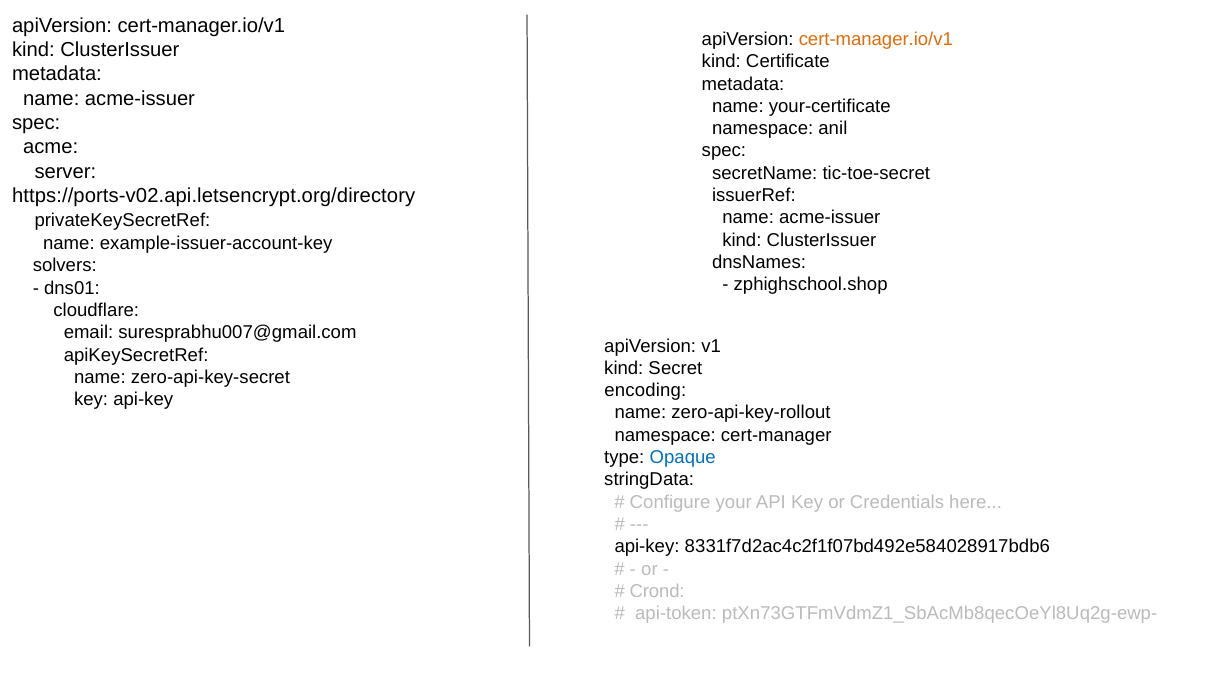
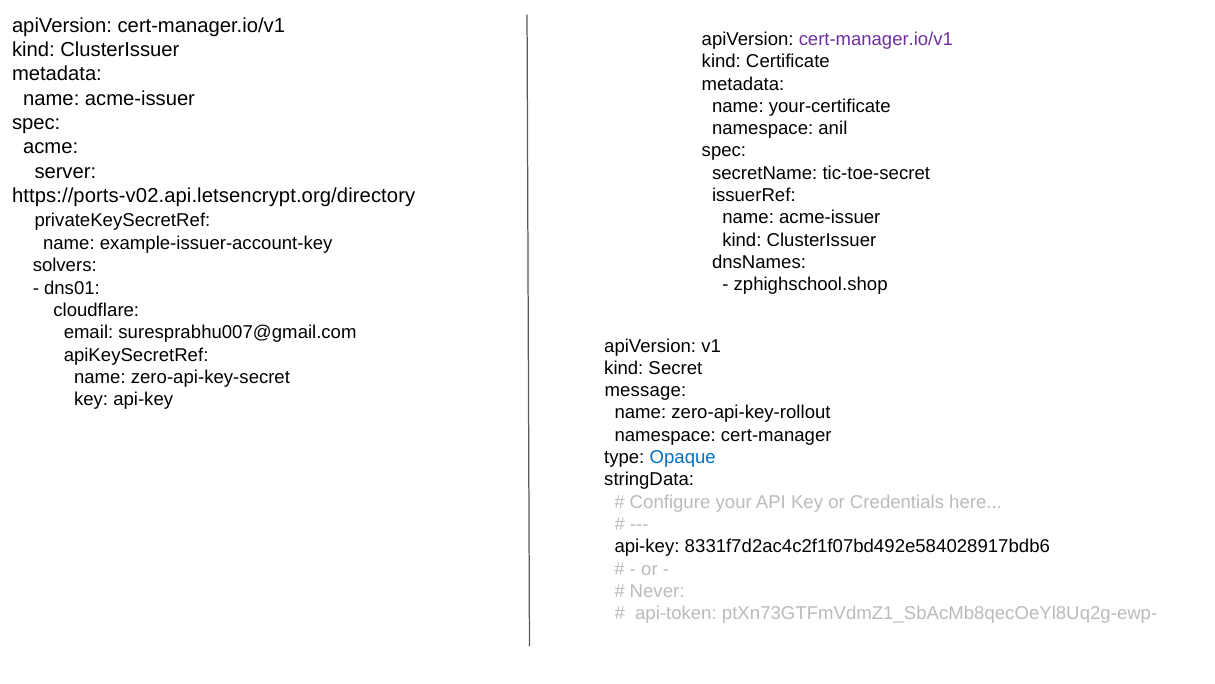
cert-manager.io/v1 colour: orange -> purple (876, 39)
encoding: encoding -> message (645, 390)
Crond: Crond -> Never (657, 591)
